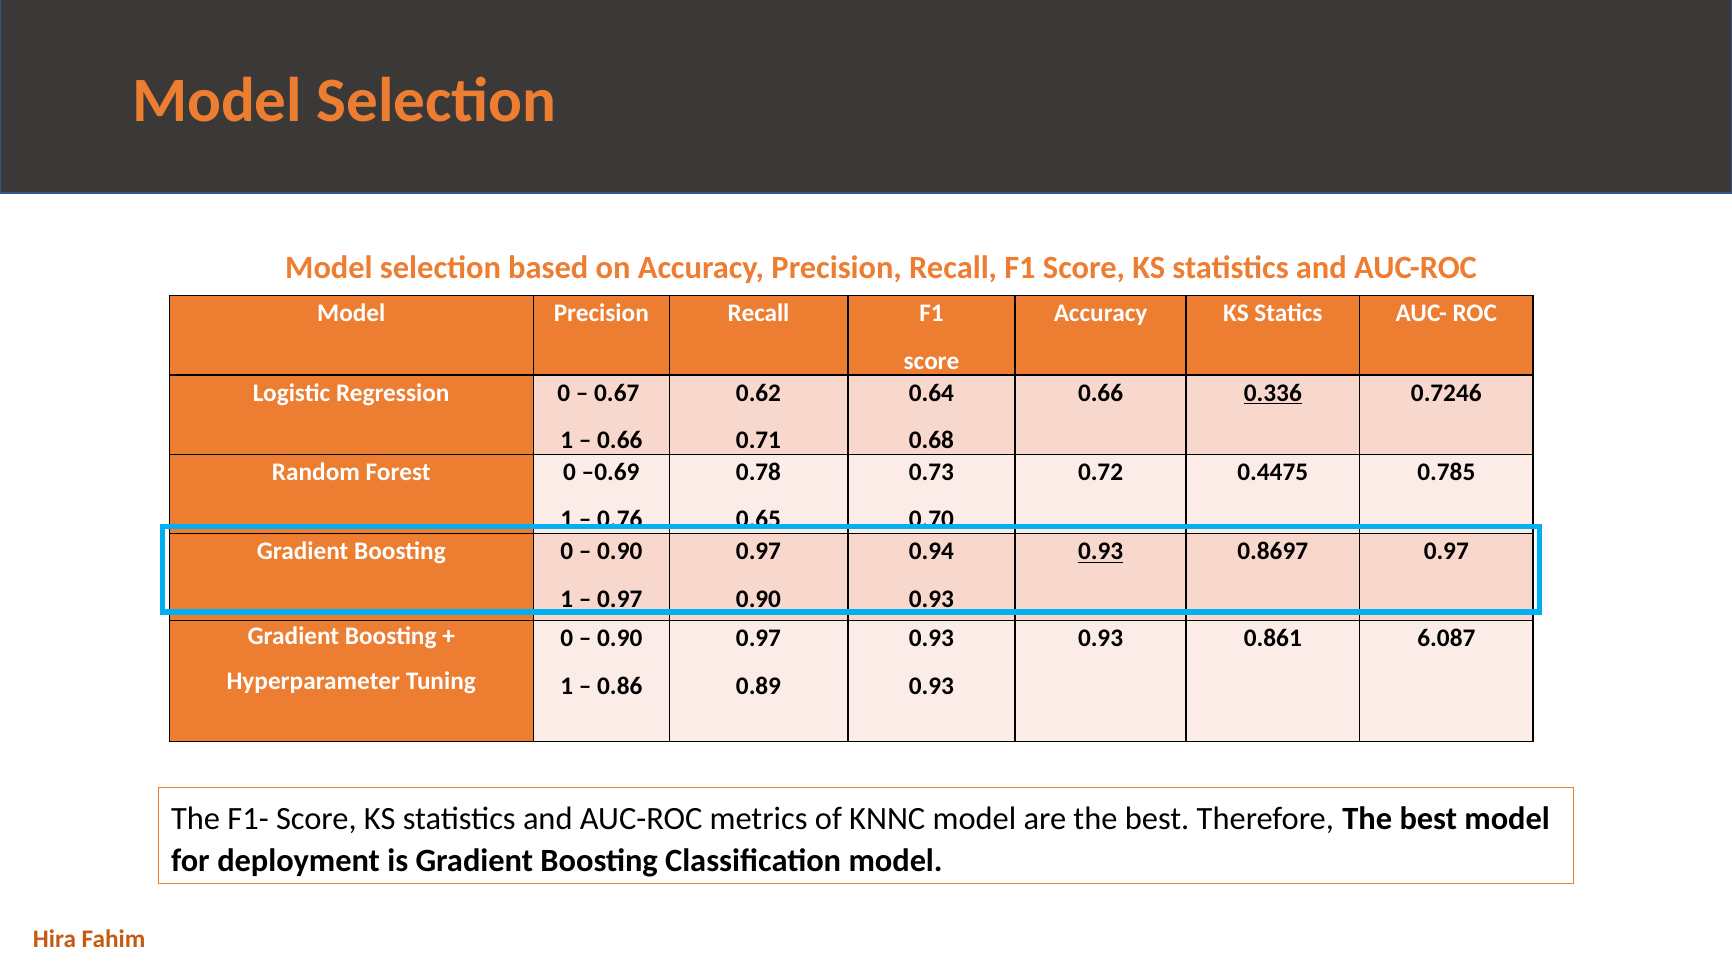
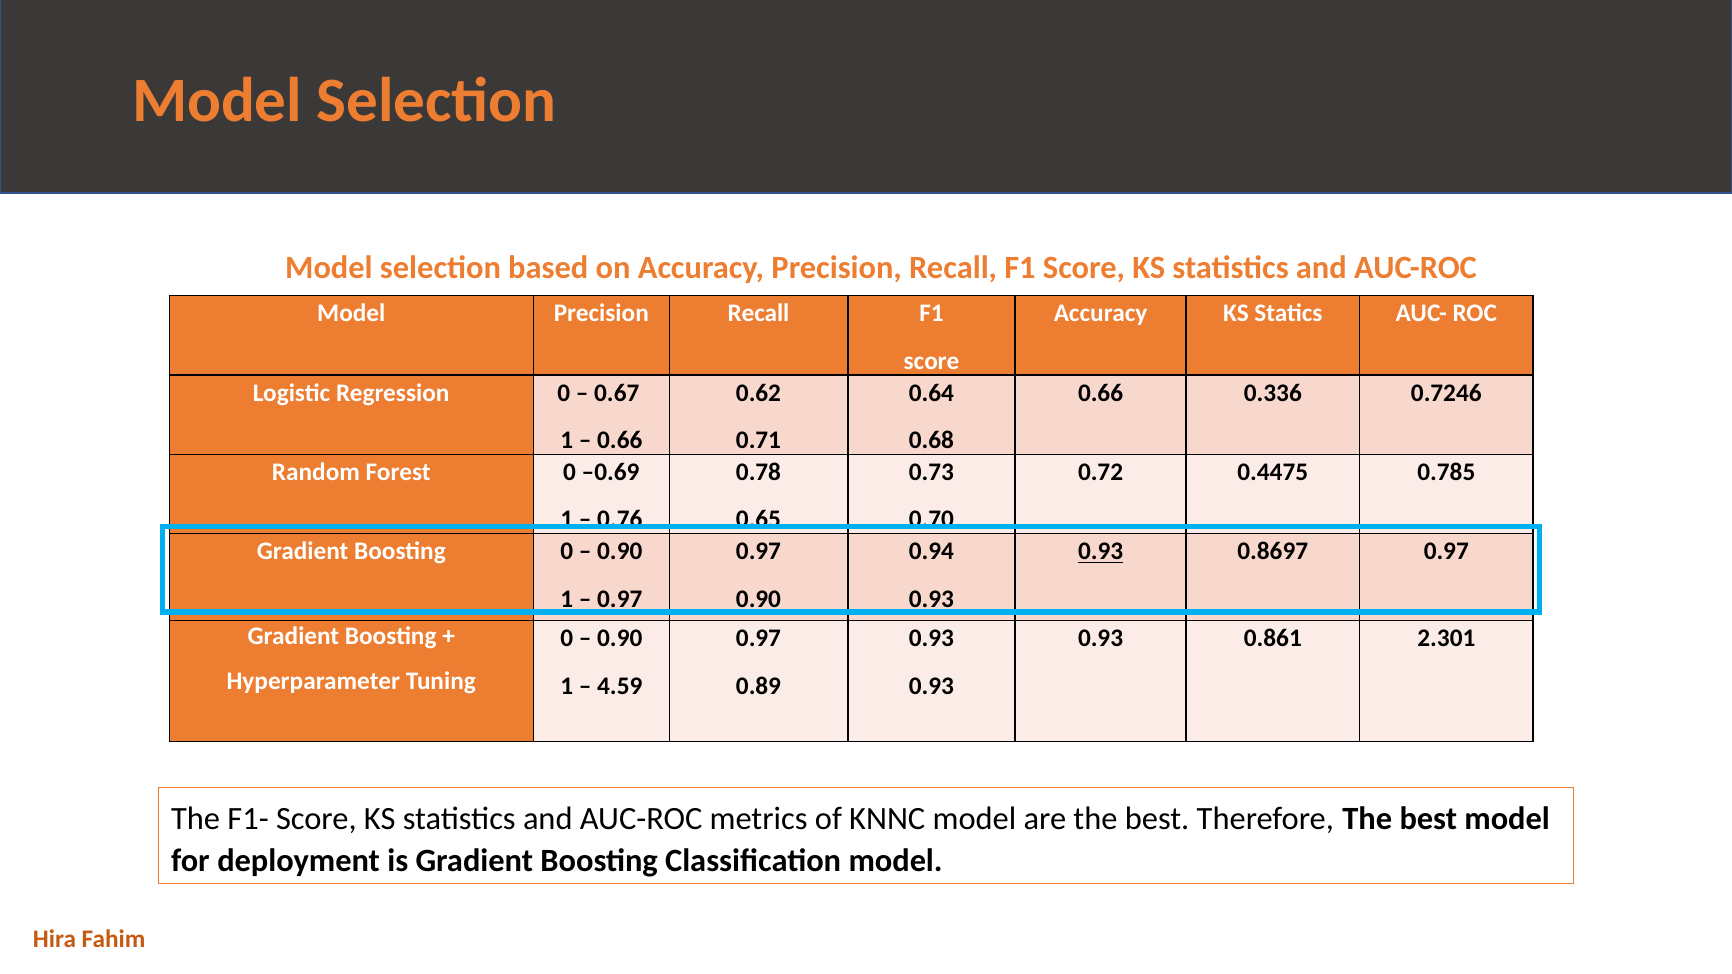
0.336 underline: present -> none (1273, 393)
6.087: 6.087 -> 2.301 (1446, 639)
0.86: 0.86 -> 4.59 (620, 686)
